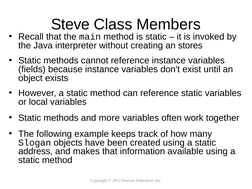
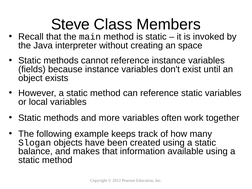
stores: stores -> space (190, 45)
address: address -> balance (35, 151)
